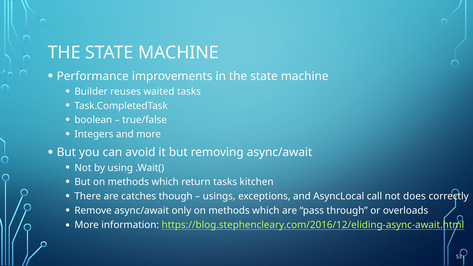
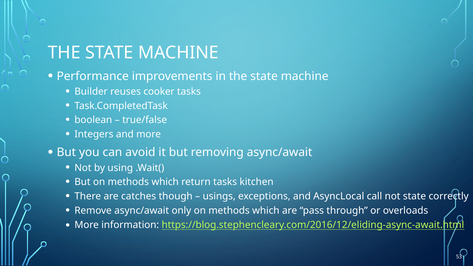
waited: waited -> cooker (159, 91)
not does: does -> state (414, 196)
